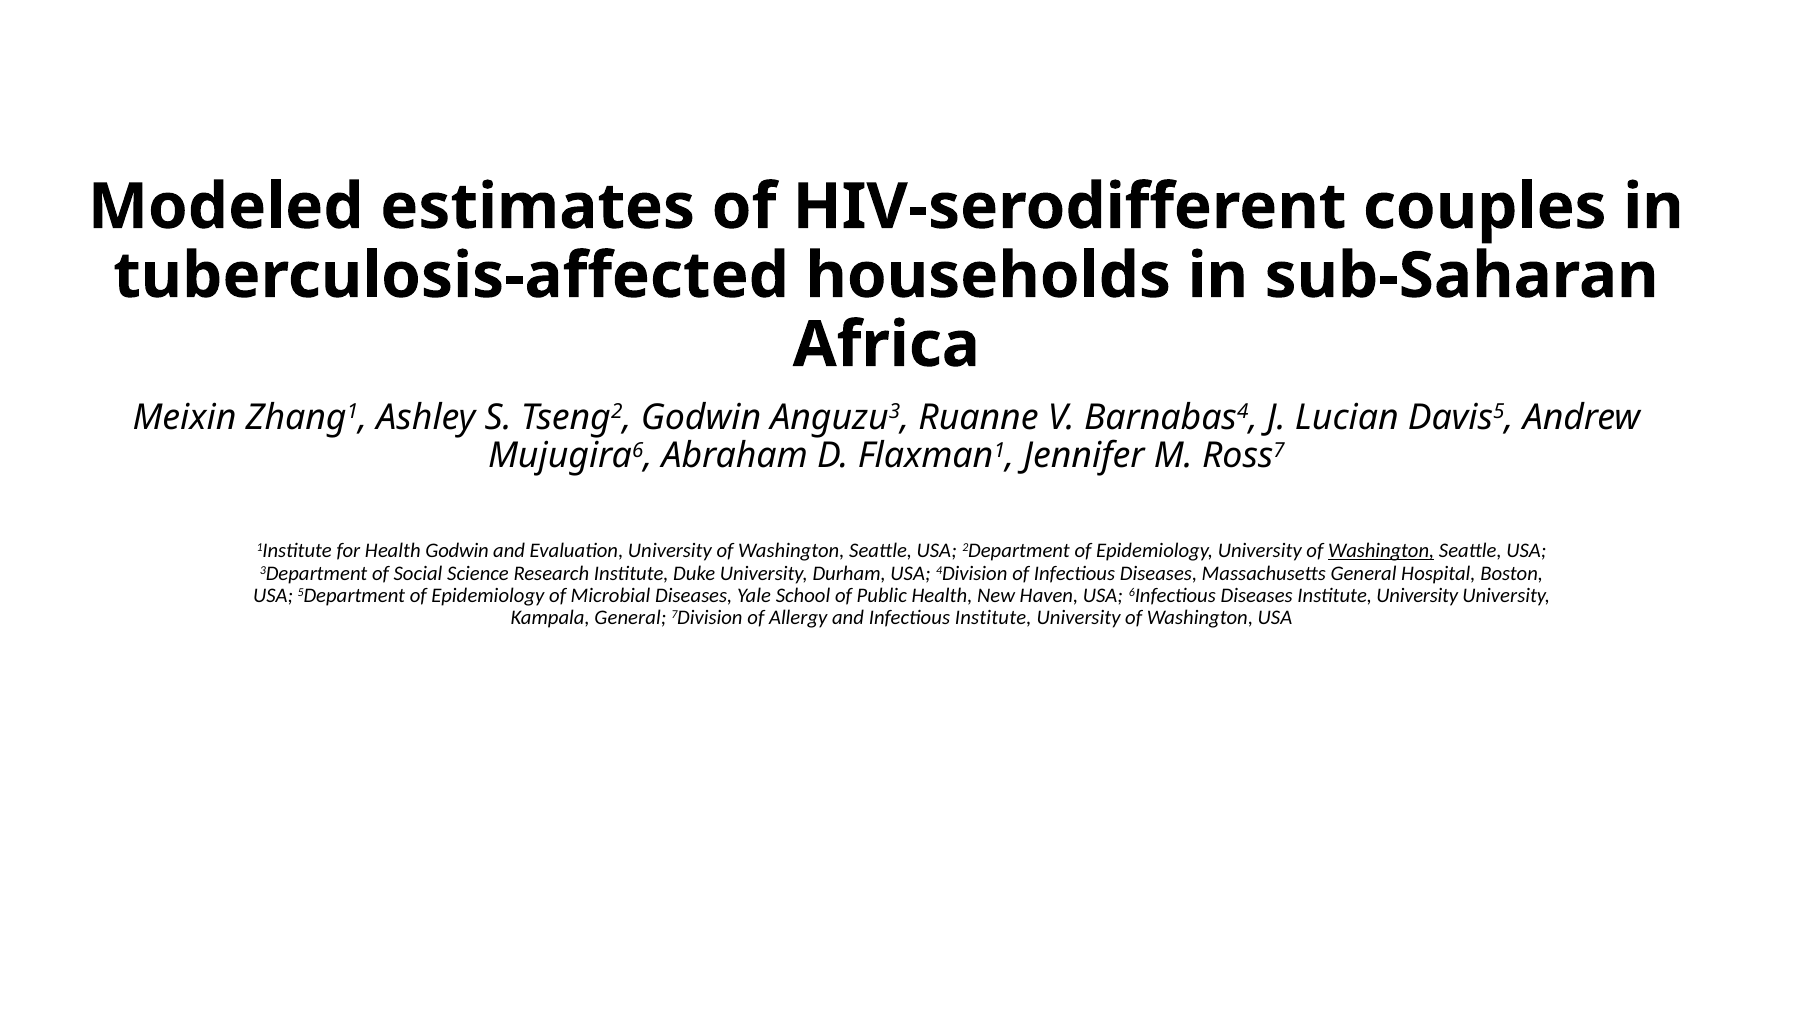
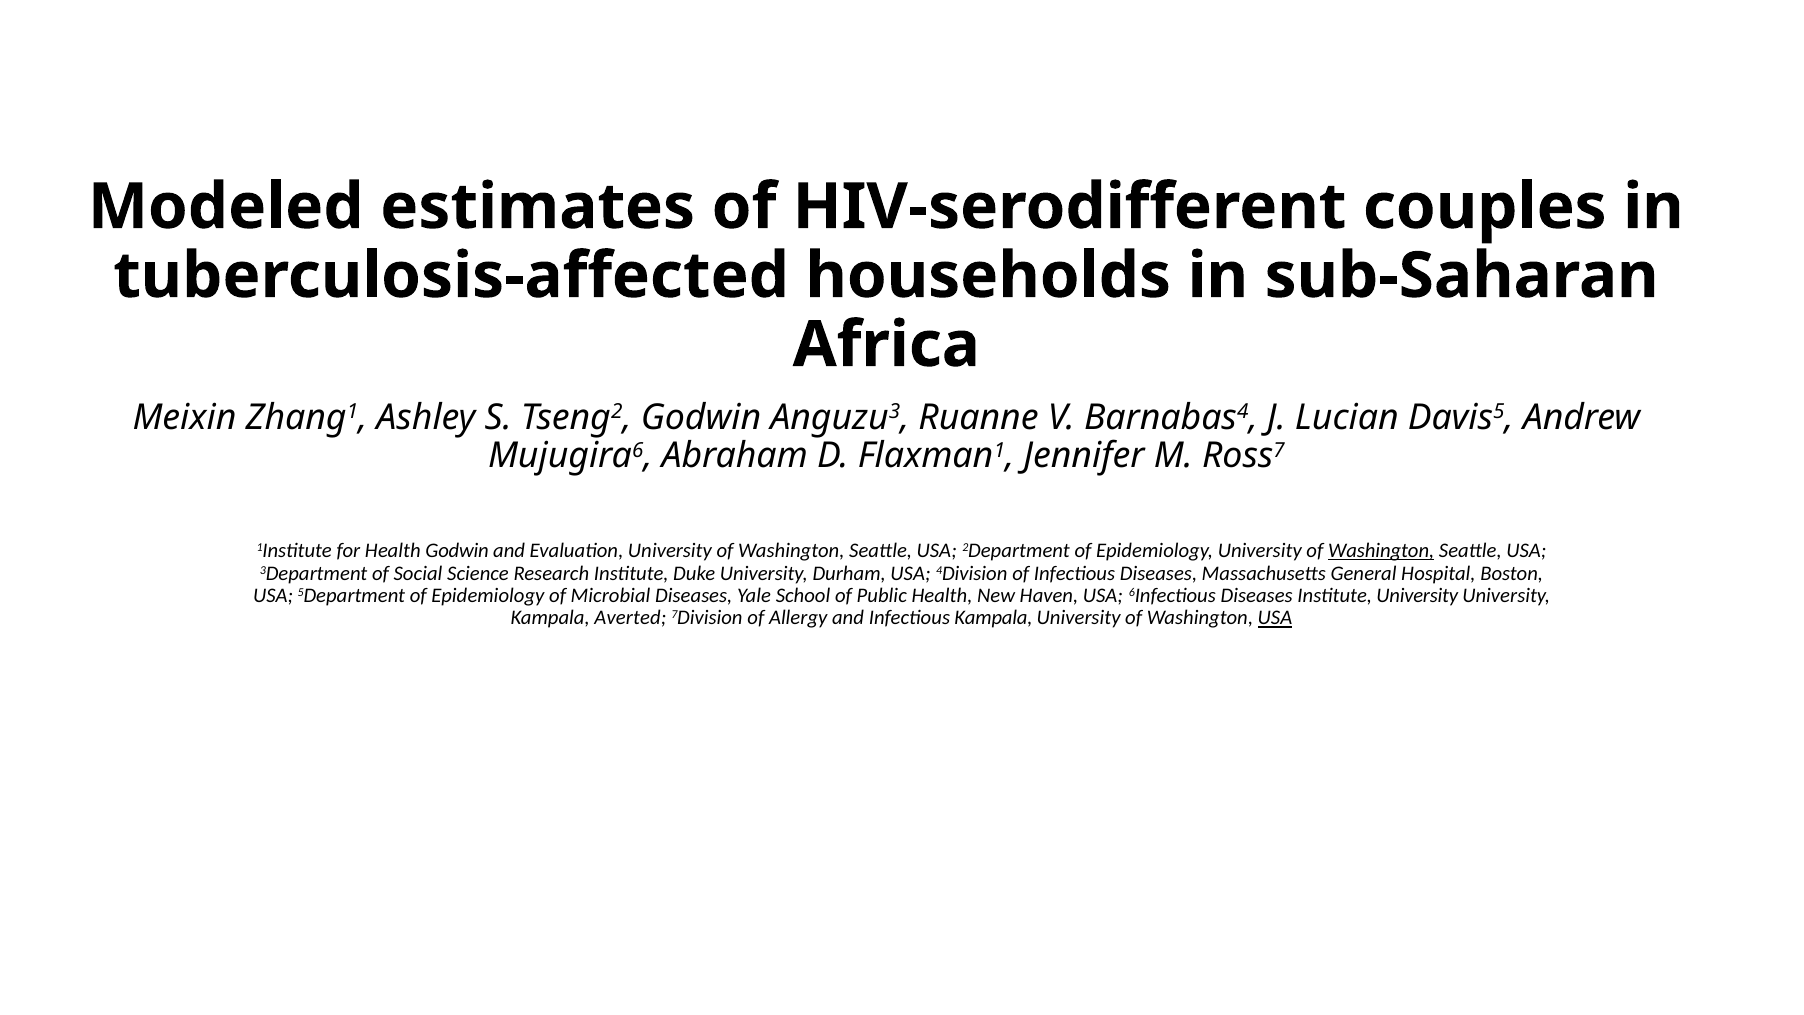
Kampala General: General -> Averted (630, 618)
Infectious Institute: Institute -> Kampala (993, 618)
USA underline: none -> present (1275, 618)
